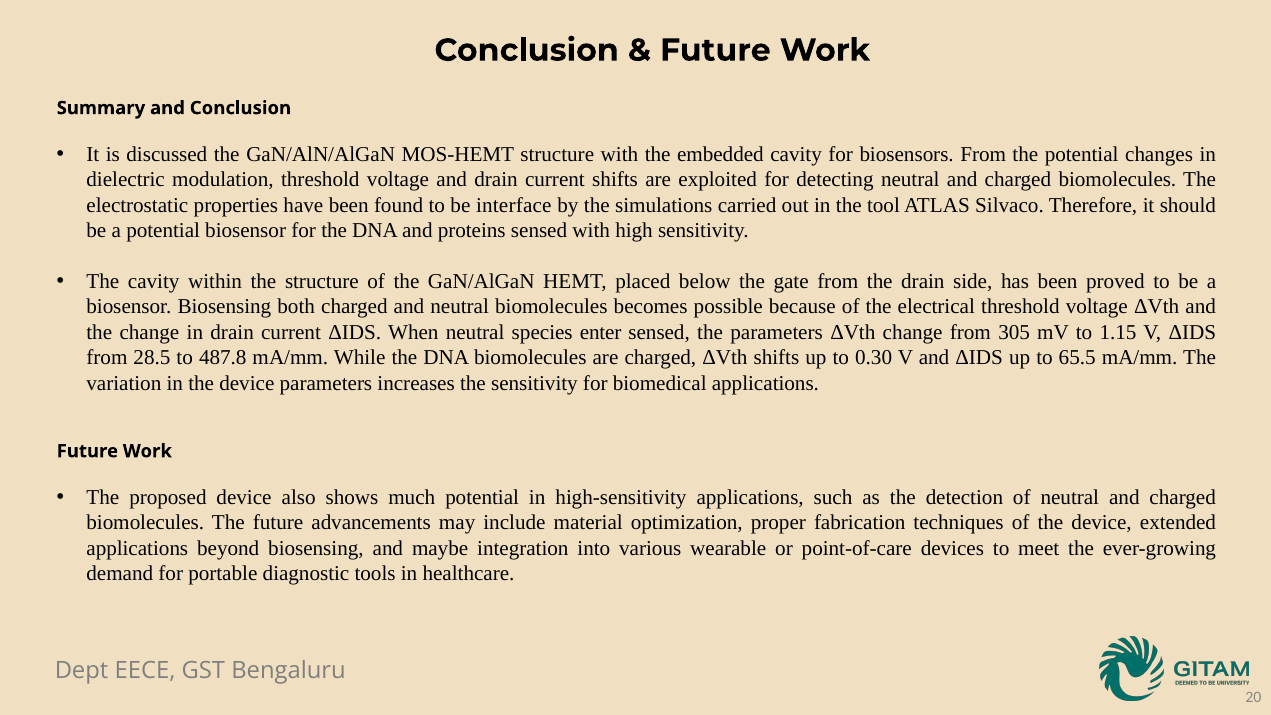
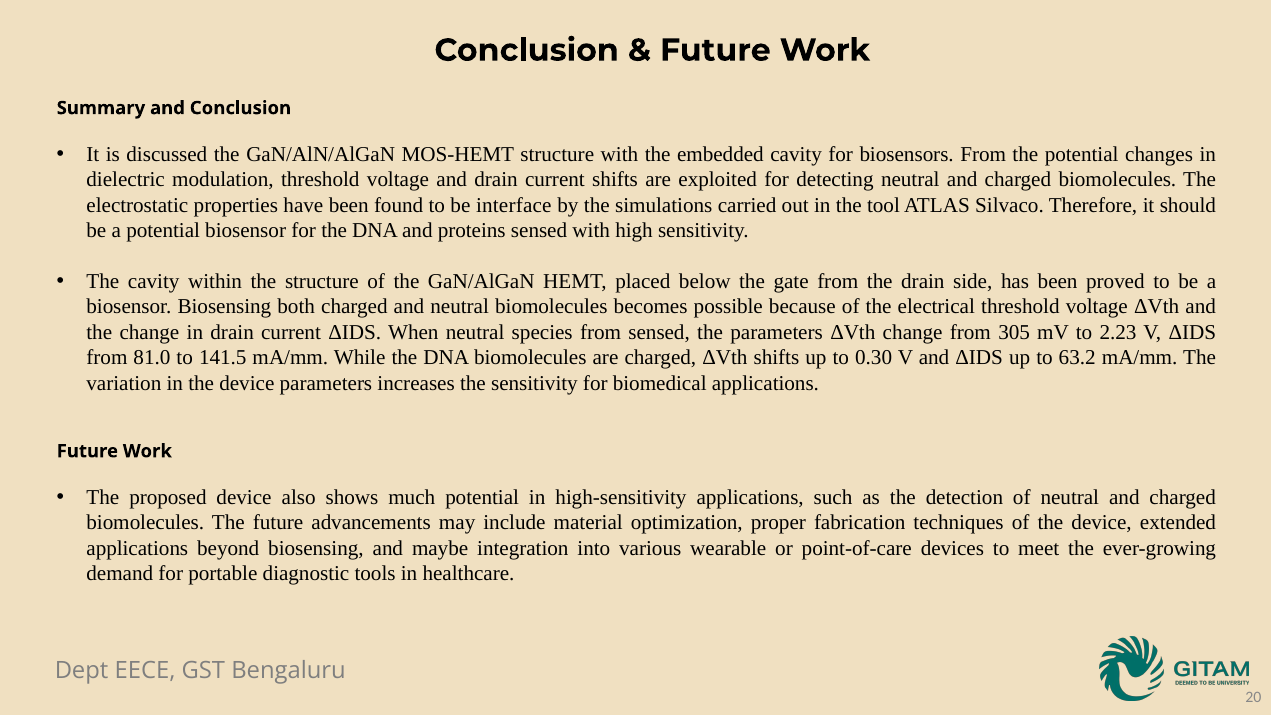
species enter: enter -> from (601, 332)
1.15: 1.15 -> 2.23 (1118, 332)
28.5: 28.5 -> 81.0 (152, 358)
487.8: 487.8 -> 141.5 (223, 358)
65.5: 65.5 -> 63.2 (1077, 358)
